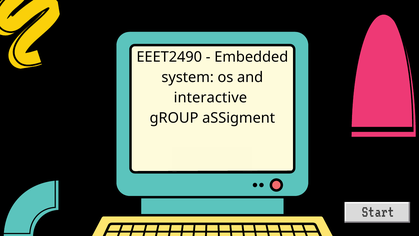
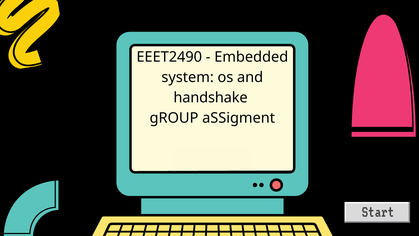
interactive: interactive -> handshake (211, 98)
